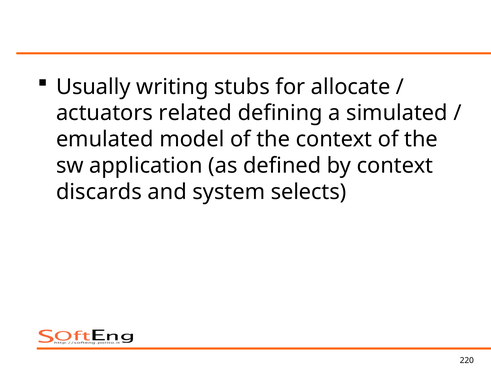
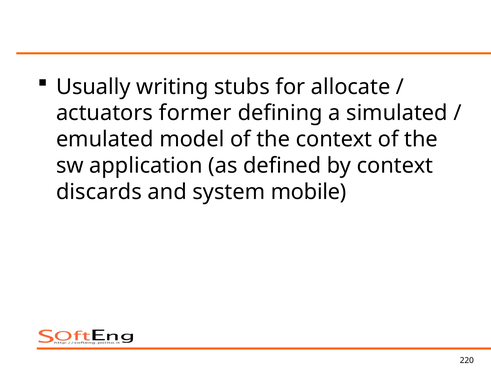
related: related -> former (195, 113)
selects: selects -> mobile (309, 191)
